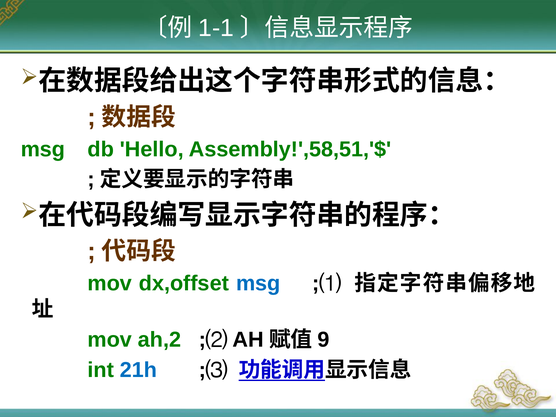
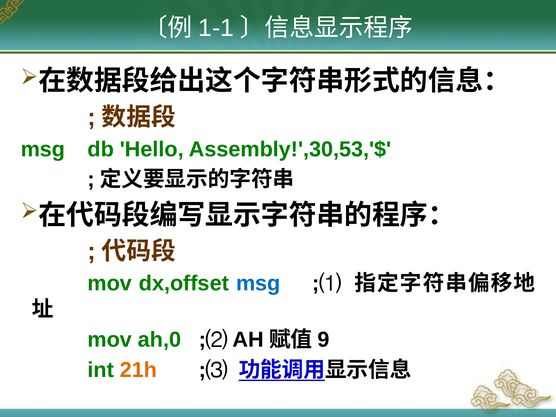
Assembly!',58,51,'$: Assembly!',58,51,'$ -> Assembly!',30,53,'$ (290, 149)
ah,2: ah,2 -> ah,0 (159, 340)
21h colour: blue -> orange (138, 370)
